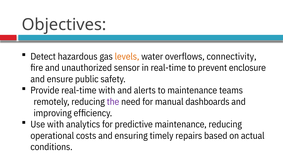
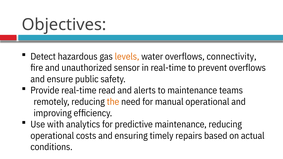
prevent enclosure: enclosure -> overflows (247, 68)
real-time with: with -> read (107, 91)
the colour: purple -> orange (113, 102)
manual dashboards: dashboards -> operational (207, 102)
